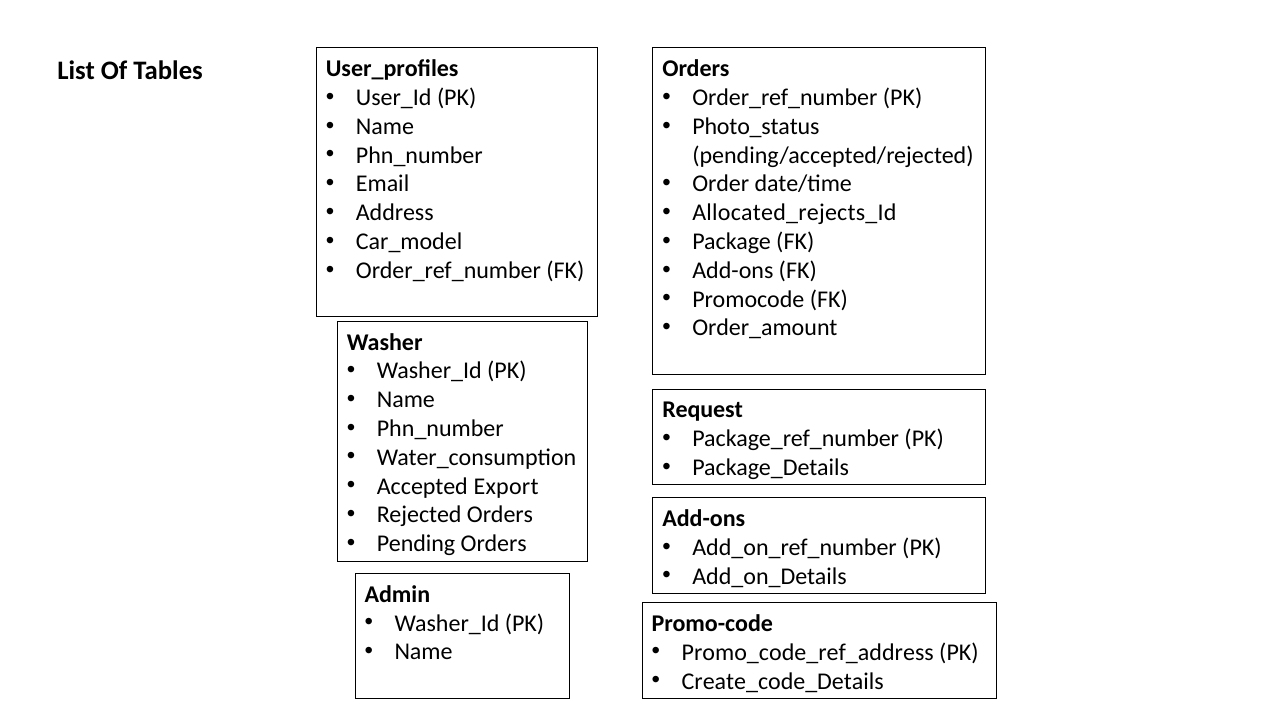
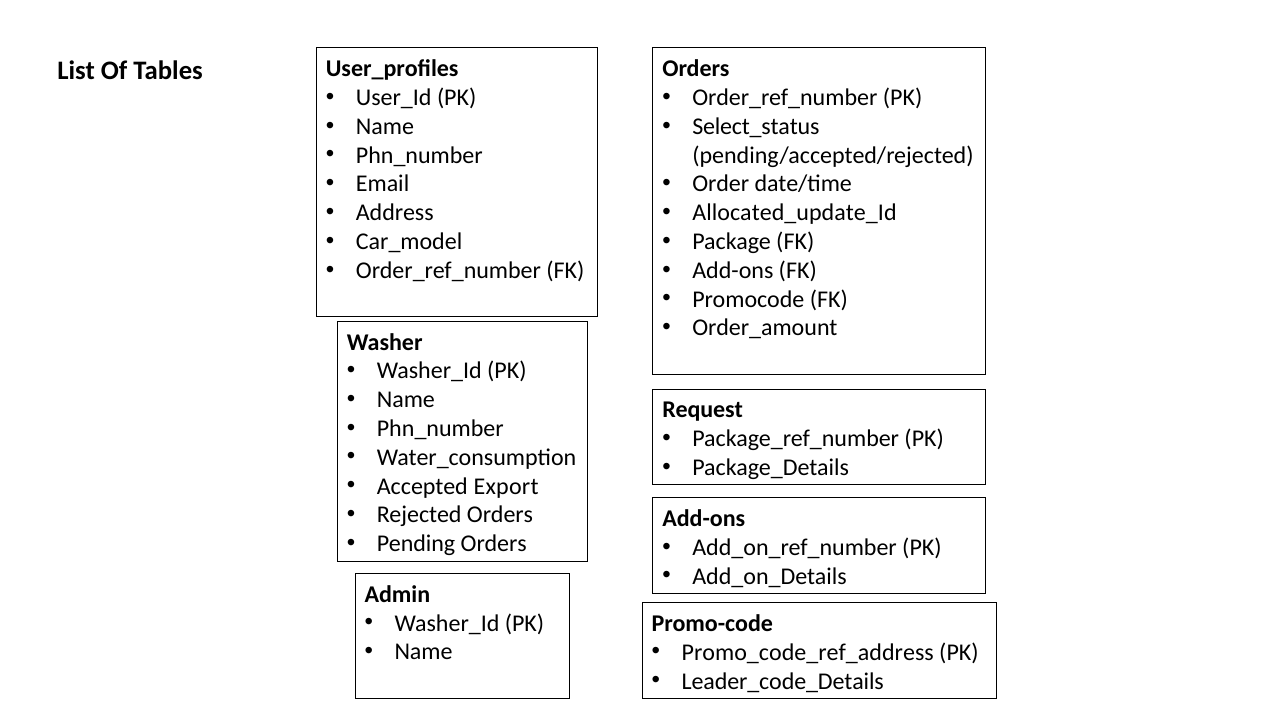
Photo_status: Photo_status -> Select_status (756, 126)
Allocated_rejects_Id: Allocated_rejects_Id -> Allocated_update_Id (794, 213)
Create_code_Details: Create_code_Details -> Leader_code_Details (783, 682)
